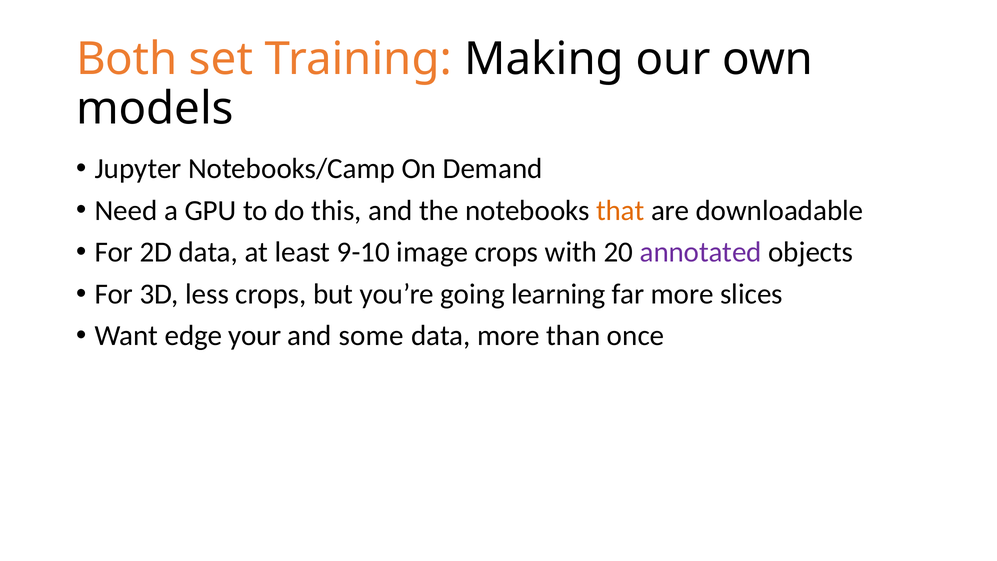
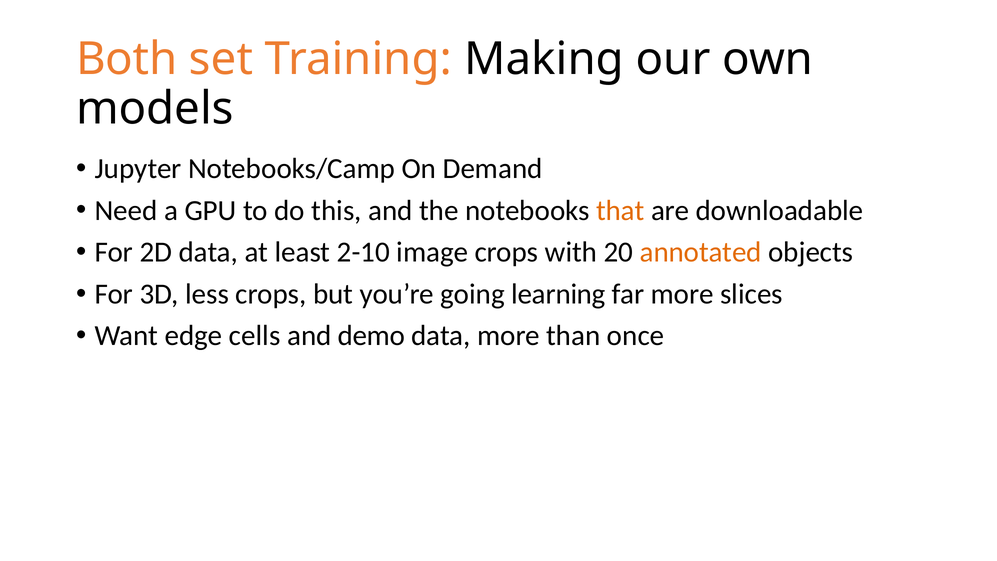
9-10: 9-10 -> 2-10 (363, 252)
annotated colour: purple -> orange (701, 252)
your: your -> cells (255, 336)
some: some -> demo (371, 336)
